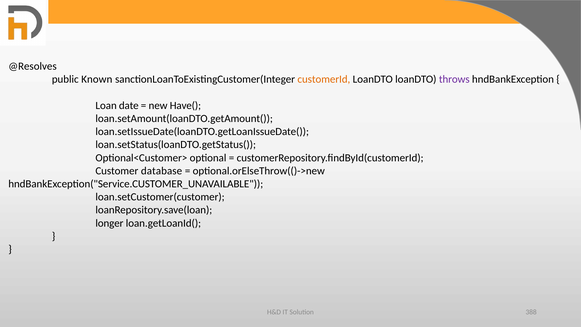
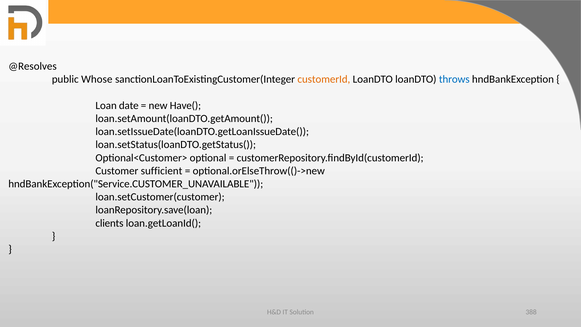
Known: Known -> Whose (97, 79)
throws colour: purple -> blue (454, 79)
database: database -> sufficient (162, 171)
longer: longer -> clients (109, 223)
